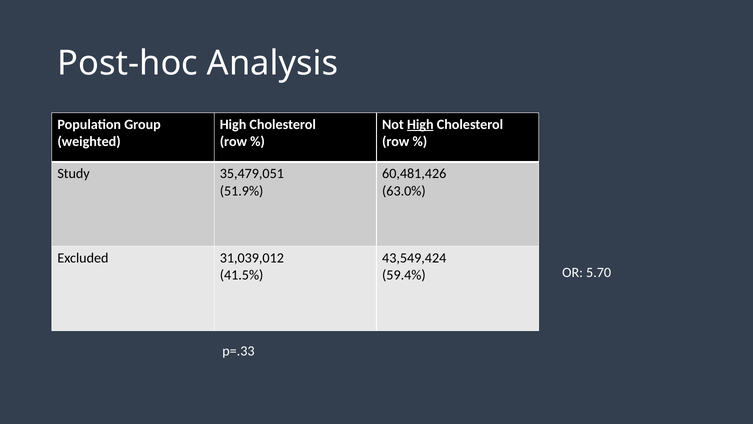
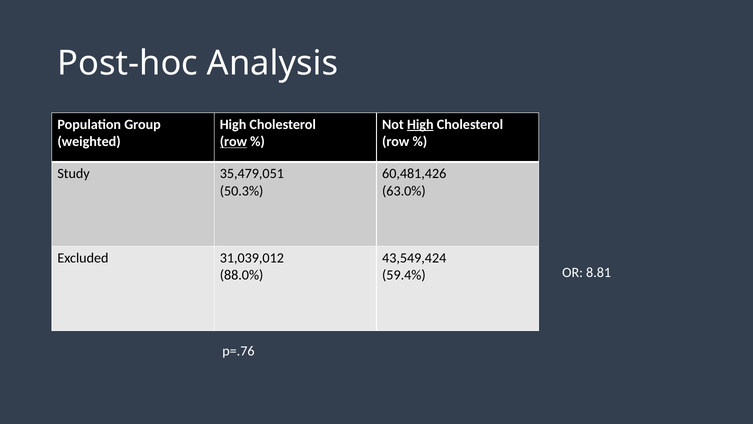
row underline: none -> present (233, 142)
51.9%: 51.9% -> 50.3% (242, 191)
5.70: 5.70 -> 8.81 (599, 272)
41.5%: 41.5% -> 88.0% (242, 275)
p=.33: p=.33 -> p=.76 (238, 351)
